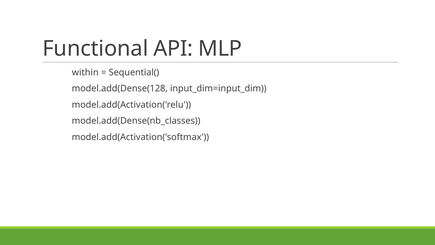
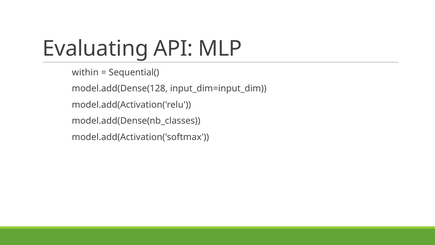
Functional: Functional -> Evaluating (95, 49)
